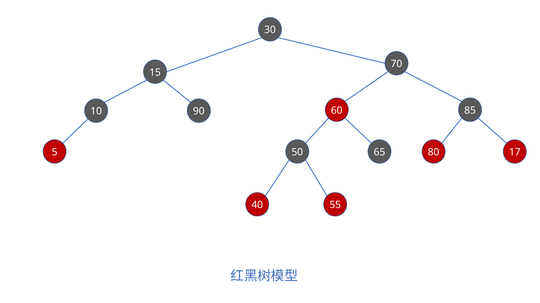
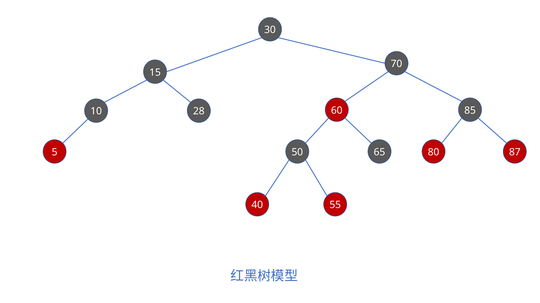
90: 90 -> 28 (199, 112)
17: 17 -> 87 (515, 153)
